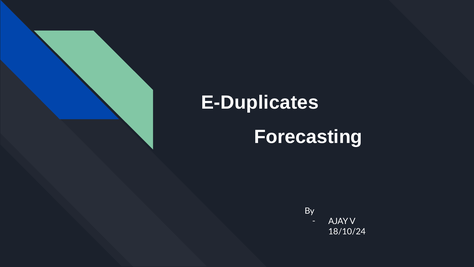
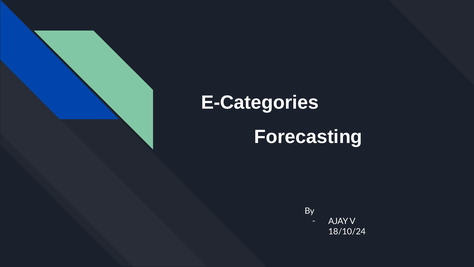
E-Duplicates: E-Duplicates -> E-Categories (260, 102)
